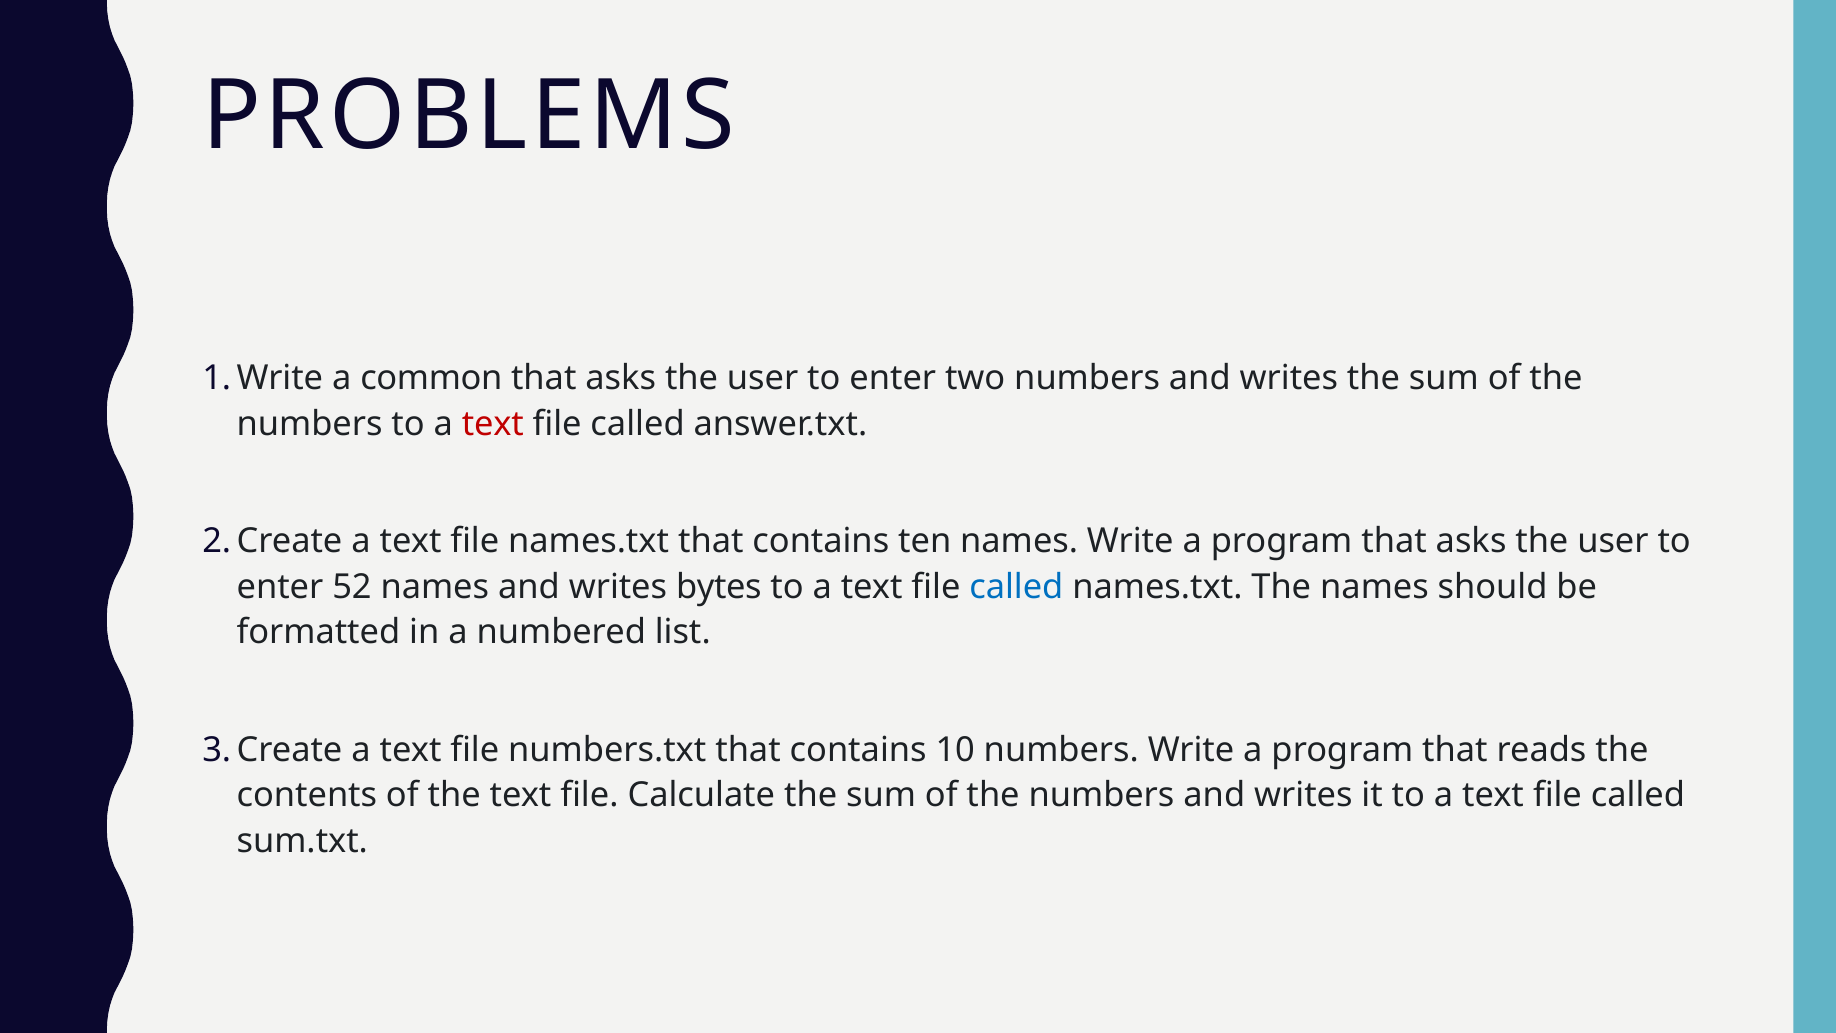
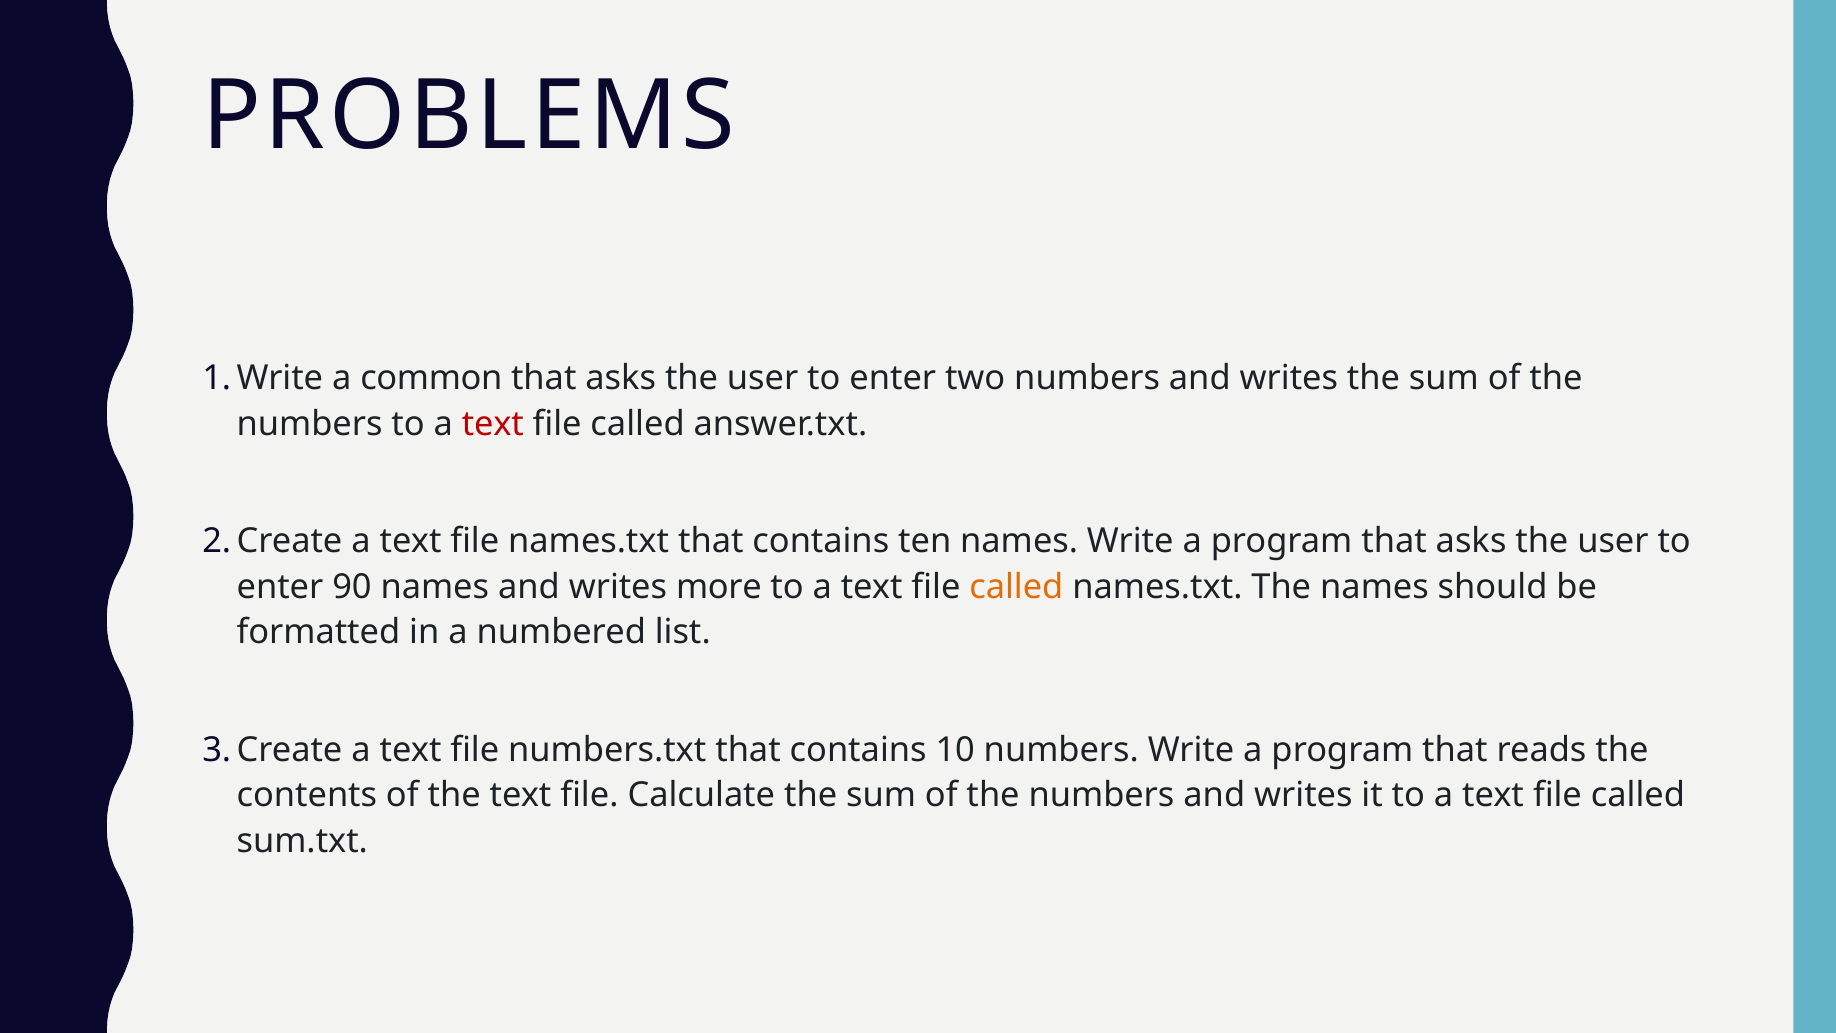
52: 52 -> 90 (352, 587)
bytes: bytes -> more (719, 587)
called colour: blue -> orange (1016, 587)
